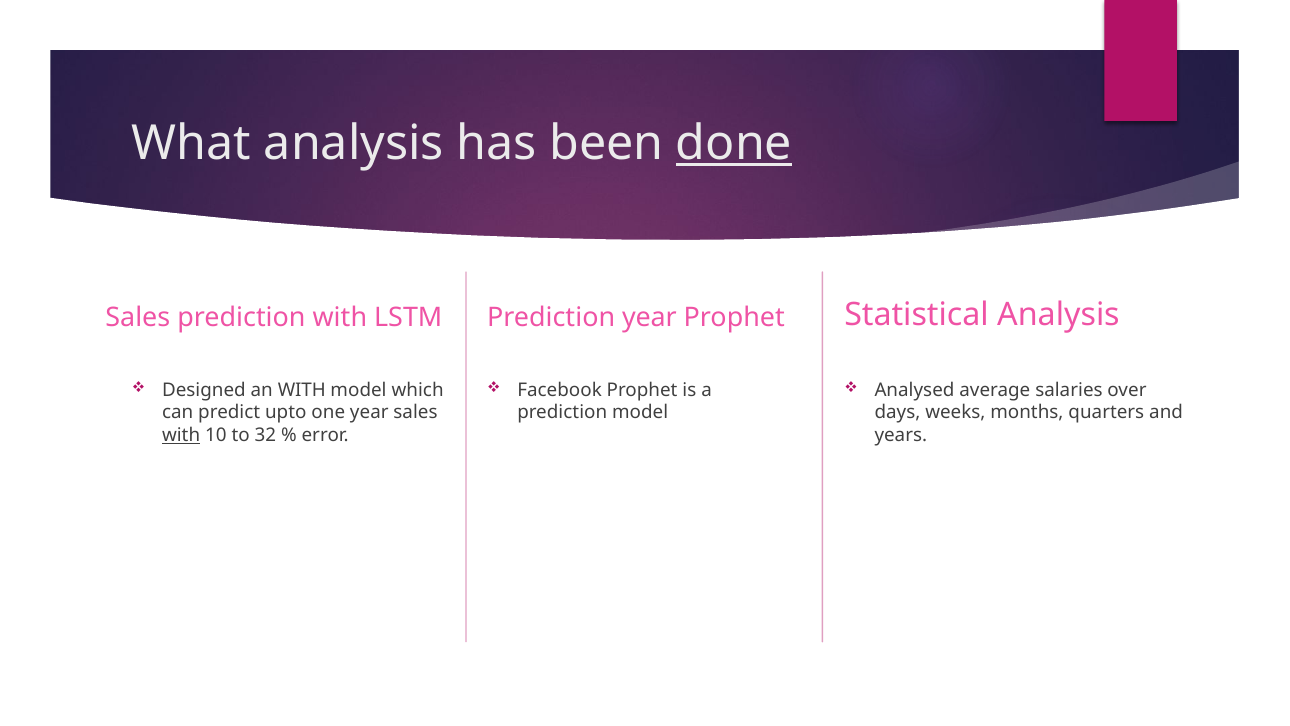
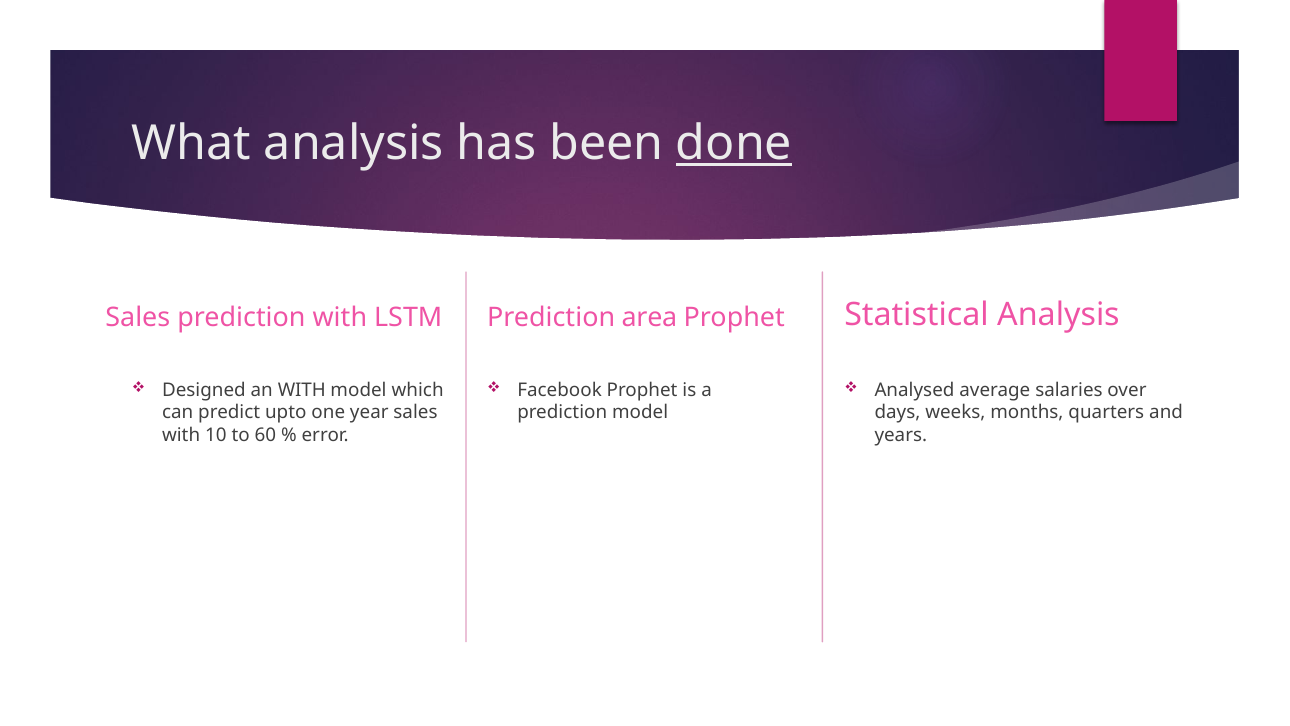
Prediction year: year -> area (649, 317)
with underline: present -> none (181, 435)
32: 32 -> 60 (265, 435)
